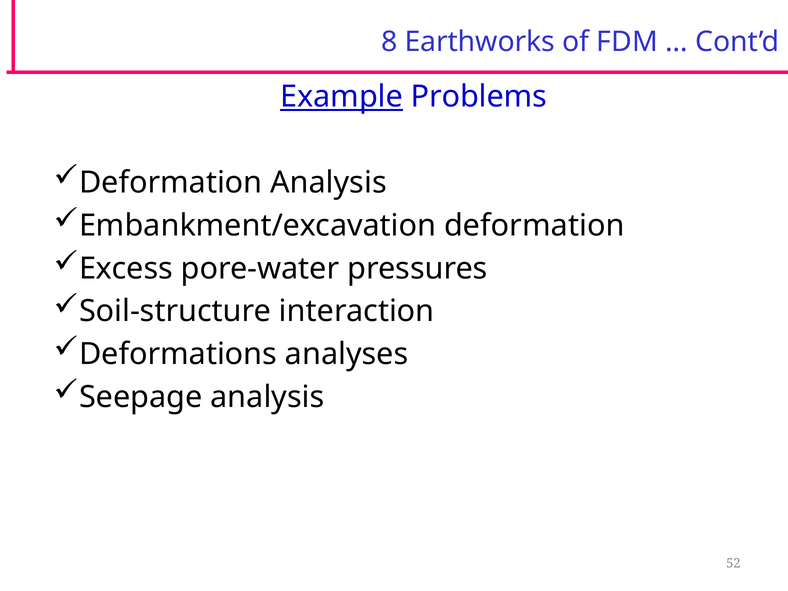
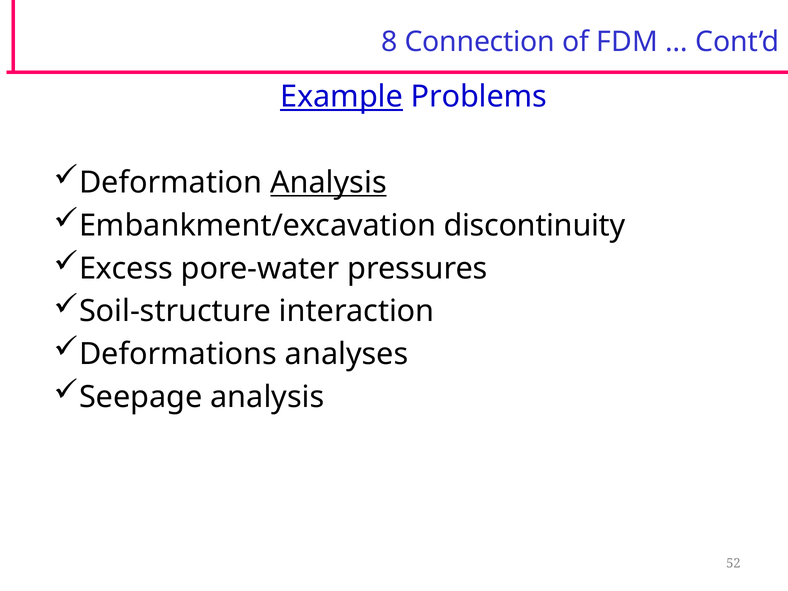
Earthworks: Earthworks -> Connection (480, 42)
Analysis underline: none -> present (329, 183)
Embankment/excavation deformation: deformation -> discontinuity (534, 226)
